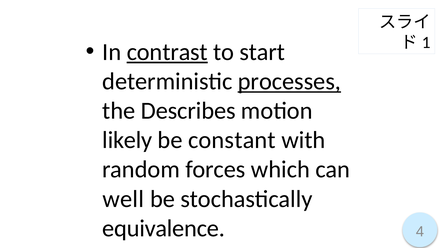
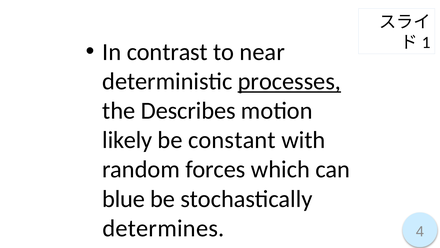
contrast underline: present -> none (167, 52)
start: start -> near (262, 52)
well: well -> blue (124, 199)
equivalence: equivalence -> determines (163, 228)
